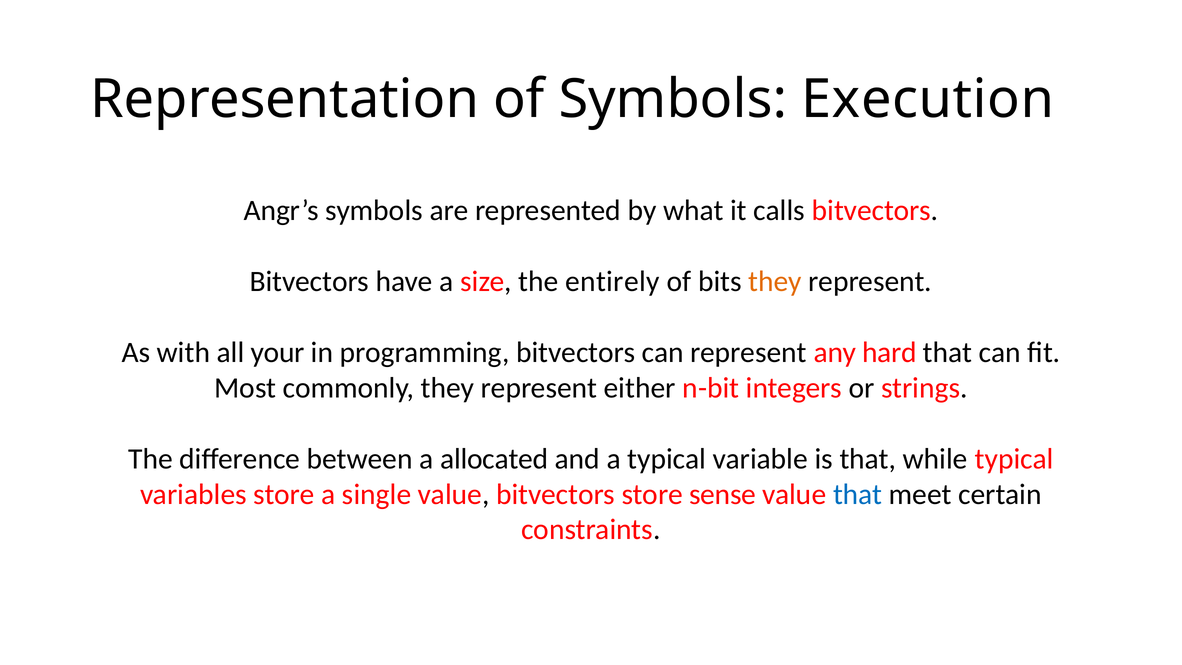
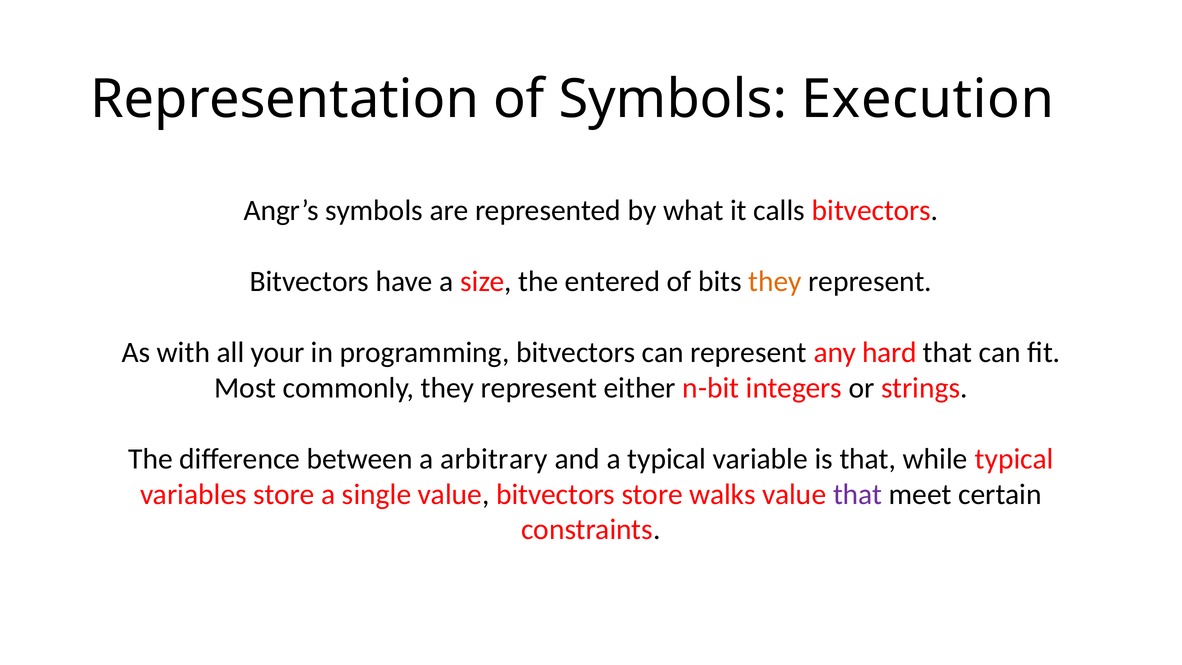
entirely: entirely -> entered (613, 281)
allocated: allocated -> arbitrary (494, 459)
sense: sense -> walks (722, 494)
that colour: blue -> purple (858, 494)
